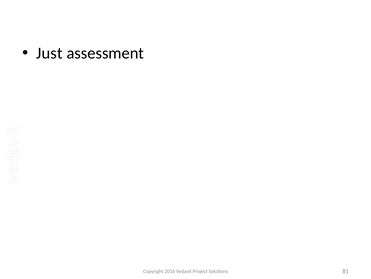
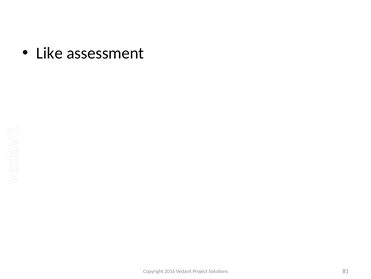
Just: Just -> Like (49, 53)
